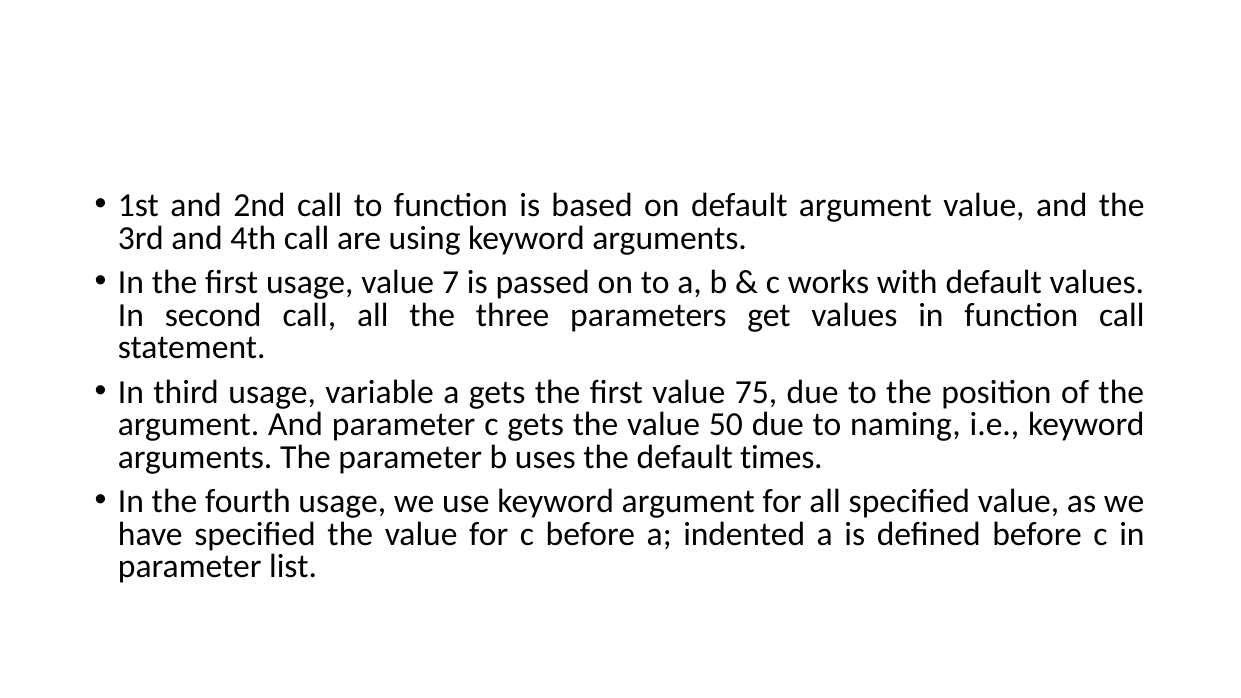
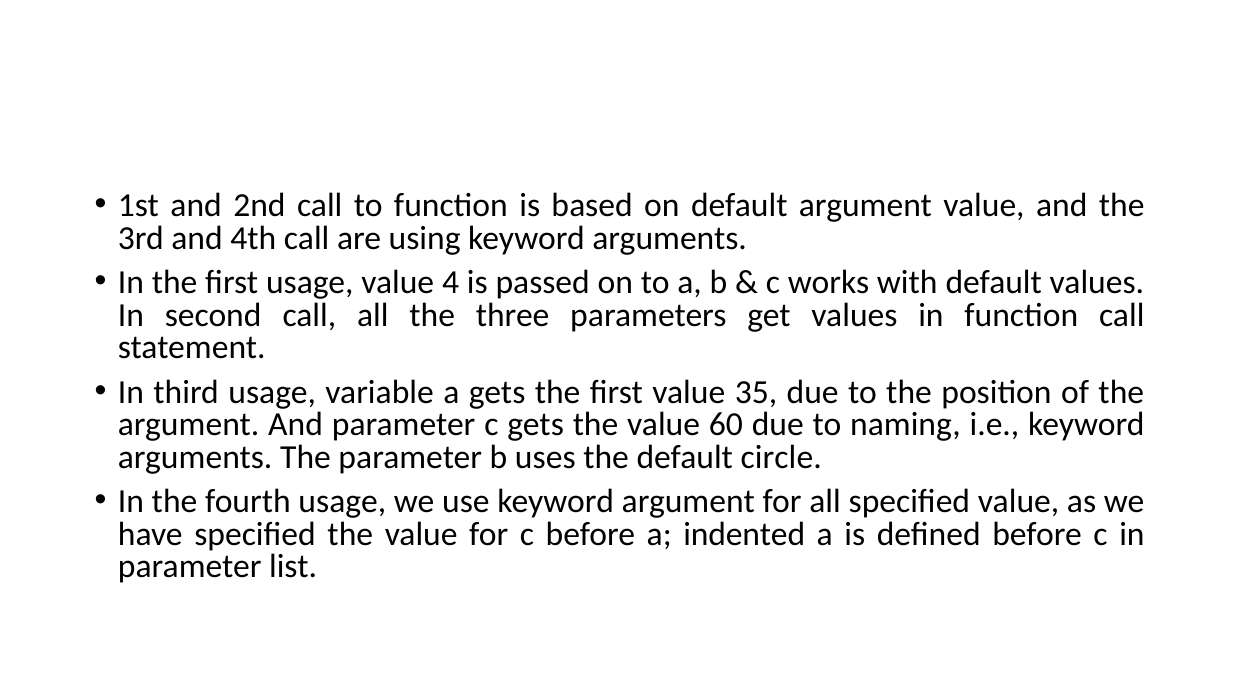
7: 7 -> 4 (451, 282)
75: 75 -> 35 (756, 392)
50: 50 -> 60 (726, 425)
times: times -> circle (781, 457)
